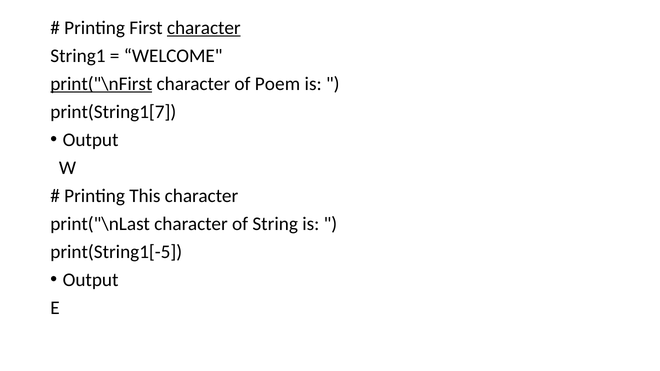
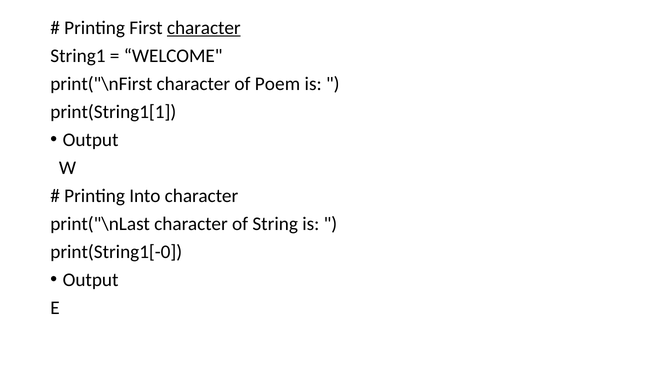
print("\nFirst underline: present -> none (101, 84)
print(String1[7: print(String1[7 -> print(String1[1 (113, 112)
This: This -> Into (145, 196)
print(String1[-5: print(String1[-5 -> print(String1[-0 (116, 252)
